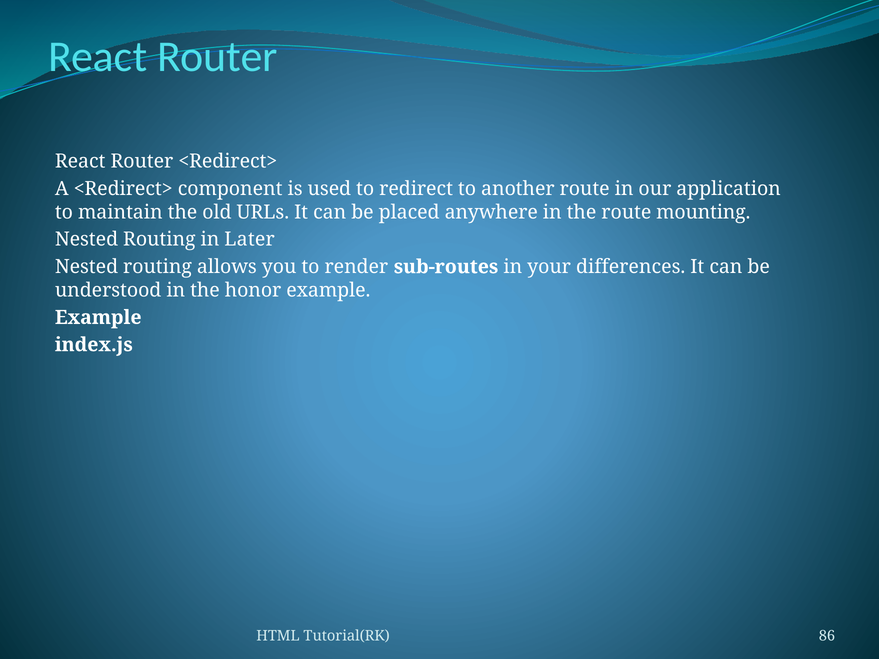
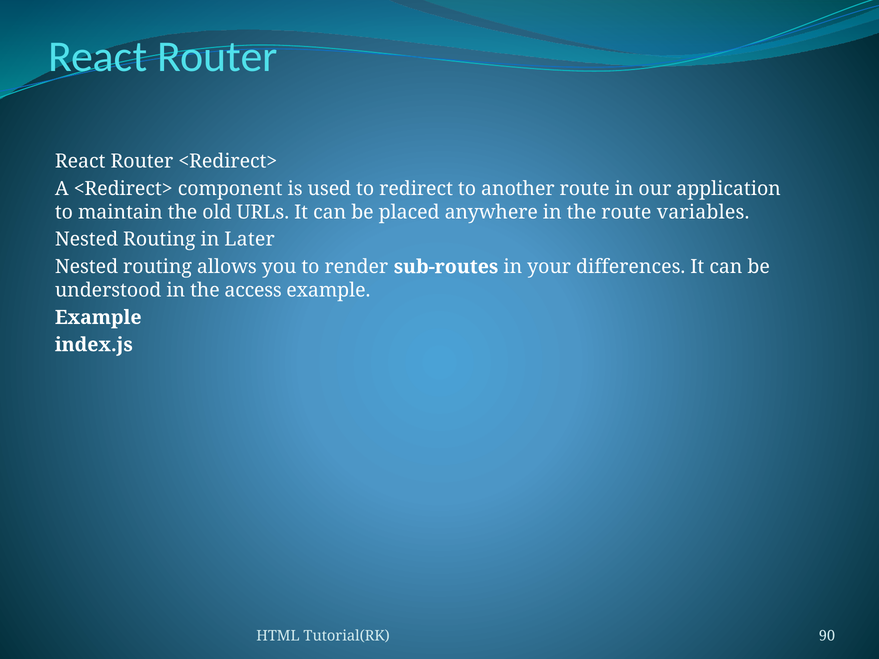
mounting: mounting -> variables (703, 212)
honor: honor -> access (253, 290)
86: 86 -> 90 (827, 636)
